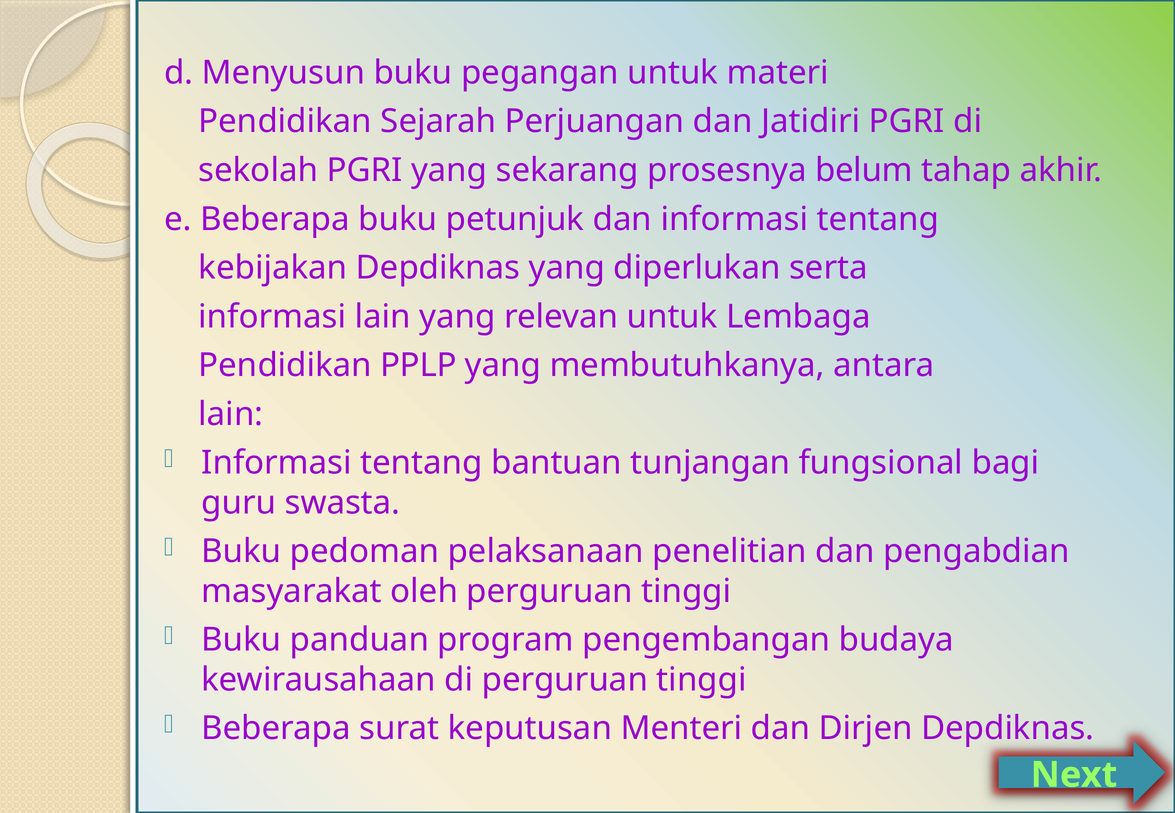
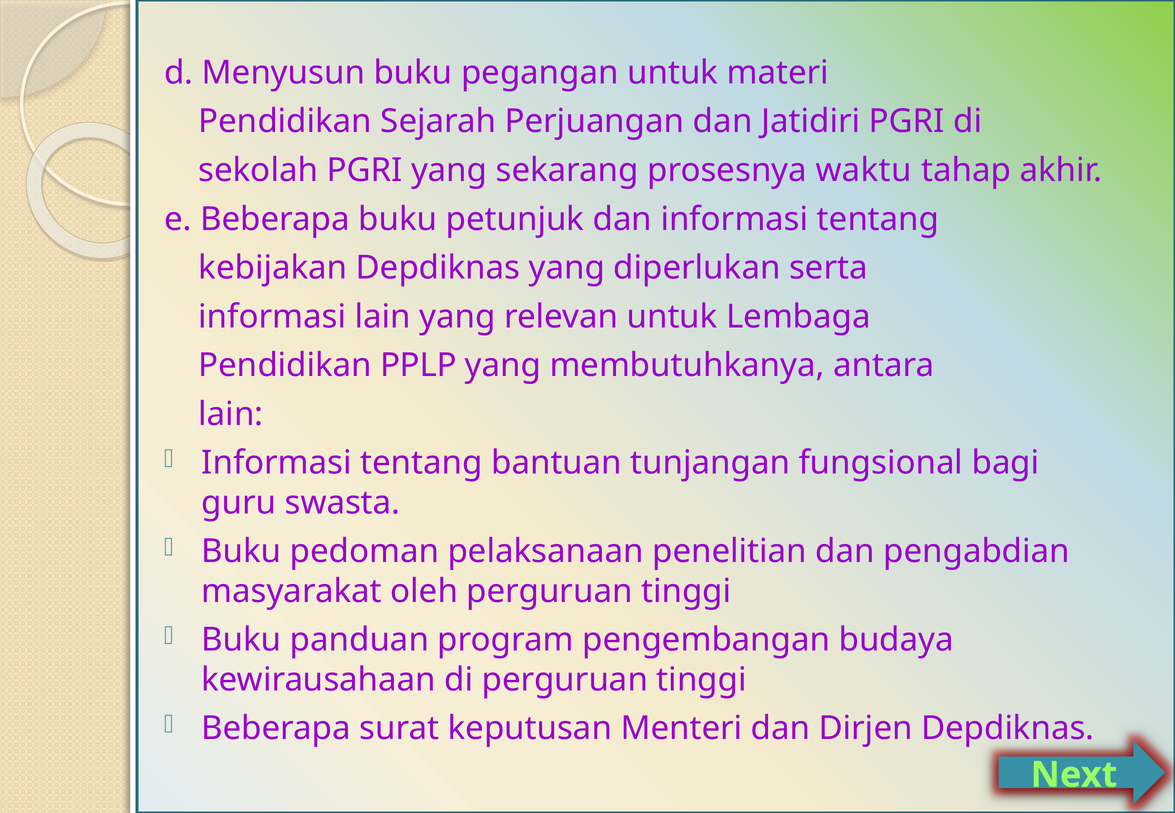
belum: belum -> waktu (864, 170)
